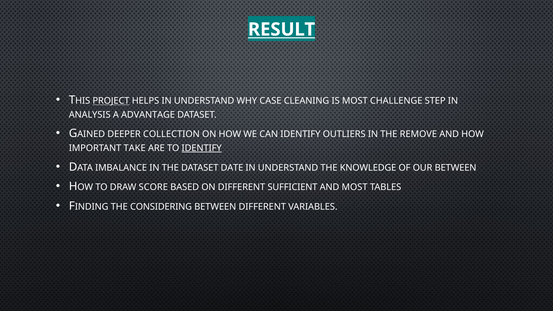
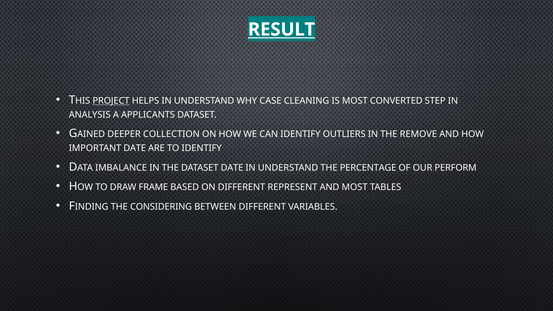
CHALLENGE: CHALLENGE -> CONVERTED (396, 101)
ADVANTAGE: ADVANTAGE -> APPLICANTS (148, 115)
IMPORTANT TAKE: TAKE -> DATE (135, 148)
IDENTIFY underline: present -> none (202, 148)
KNOWLEDGE: KNOWLEDGE -> PERCENTAGE (368, 168)
OUR BETWEEN: BETWEEN -> PERFORM (456, 168)
SCORE: SCORE -> FRAME (153, 187)
SUFFICIENT: SUFFICIENT -> REPRESENT (292, 187)
